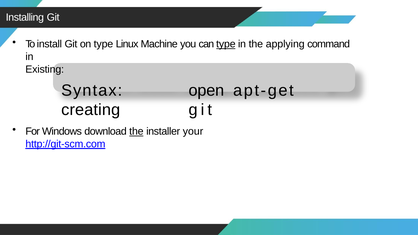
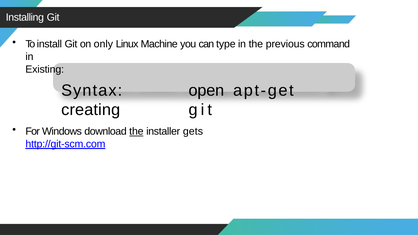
on type: type -> only (103, 44)
type underline: present -> none (226, 44)
applying: applying -> previous (285, 44)
your: your -> gets (193, 131)
